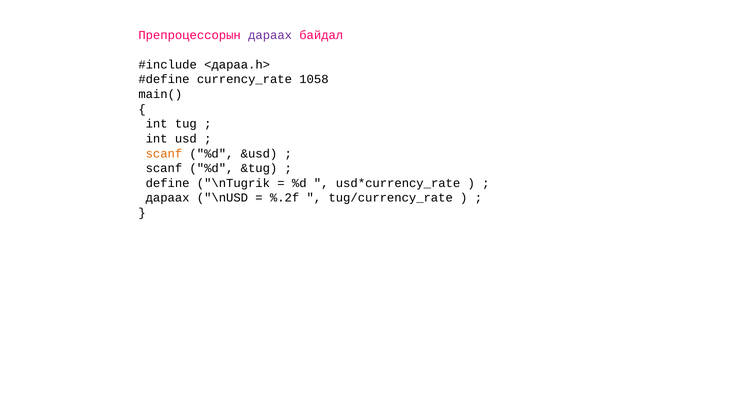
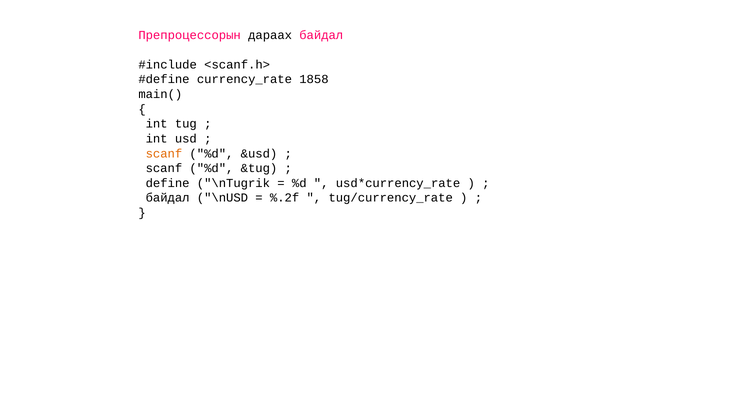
дараах colour: purple -> black (270, 35)
<дараа.h>: <дараа.h> -> <scanf.h> (237, 65)
1058: 1058 -> 1858 (314, 79)
дараах: дараах -> байдал (168, 198)
